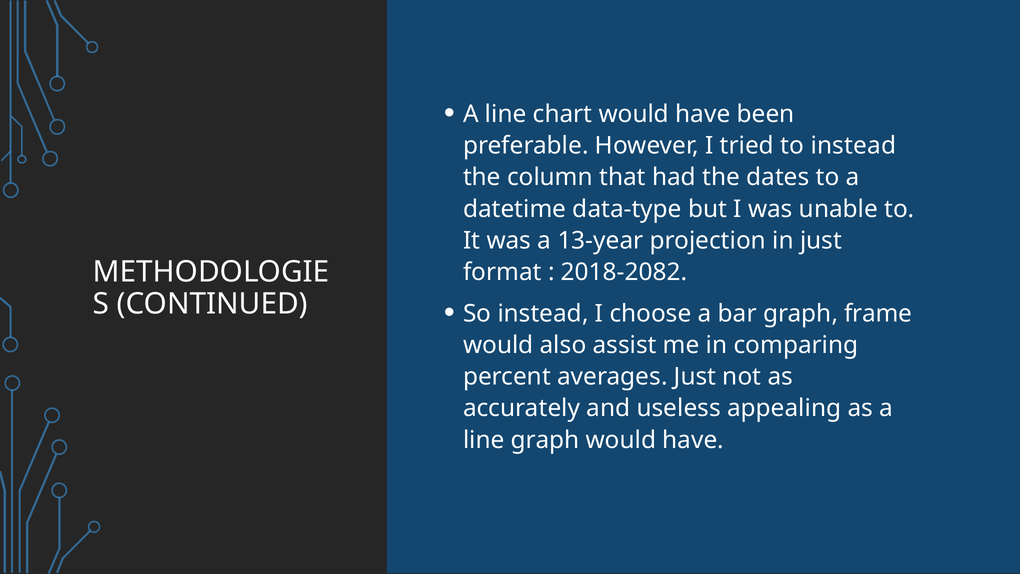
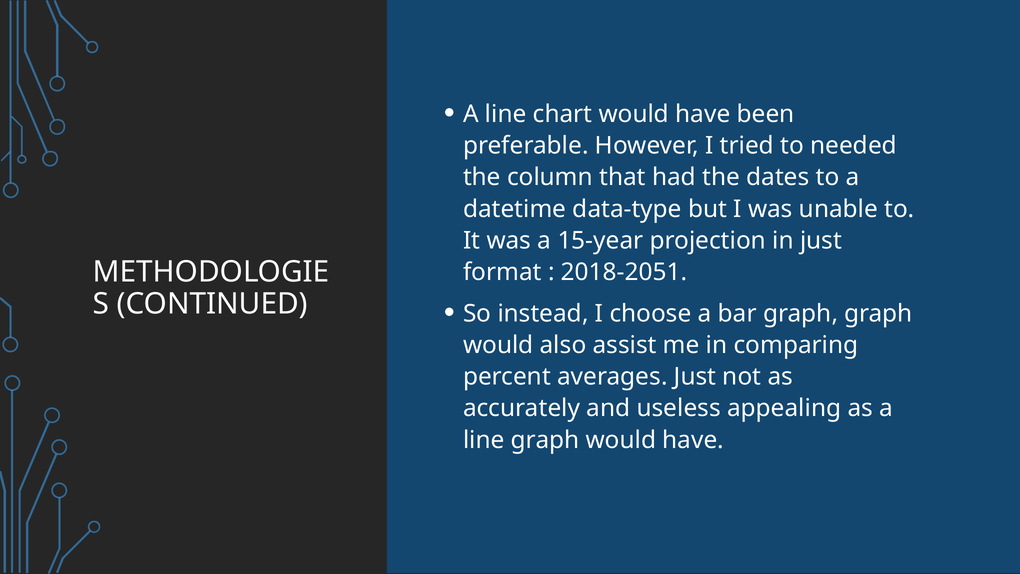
to instead: instead -> needed (854, 146)
13-year: 13-year -> 15-year (600, 241)
2018-2082: 2018-2082 -> 2018-2051 (624, 272)
graph frame: frame -> graph (878, 313)
